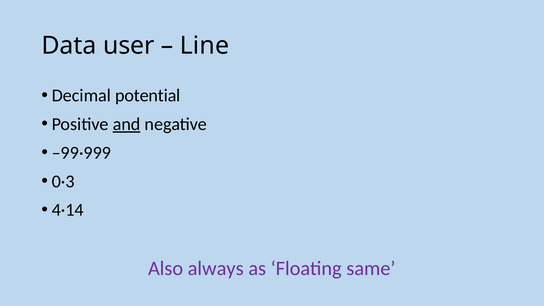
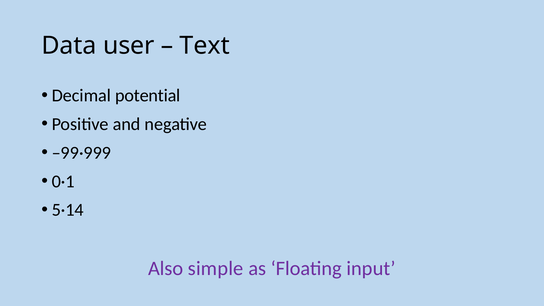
Line: Line -> Text (205, 46)
and underline: present -> none (127, 124)
0·3: 0·3 -> 0·1 (63, 181)
4·14: 4·14 -> 5·14 (68, 210)
always: always -> simple (216, 268)
same: same -> input (371, 268)
